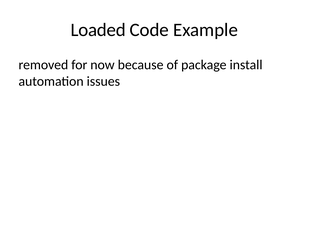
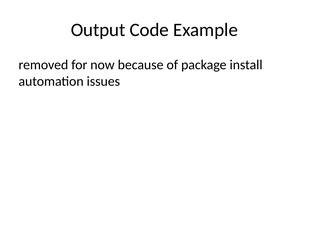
Loaded: Loaded -> Output (98, 30)
